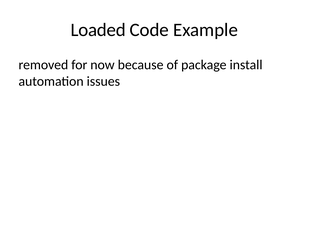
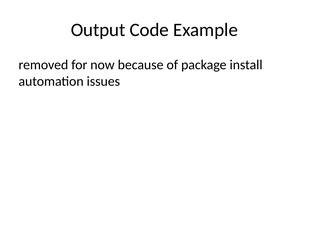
Loaded: Loaded -> Output (98, 30)
